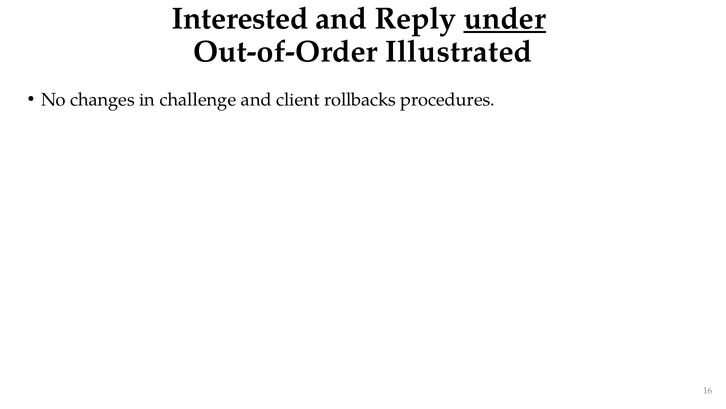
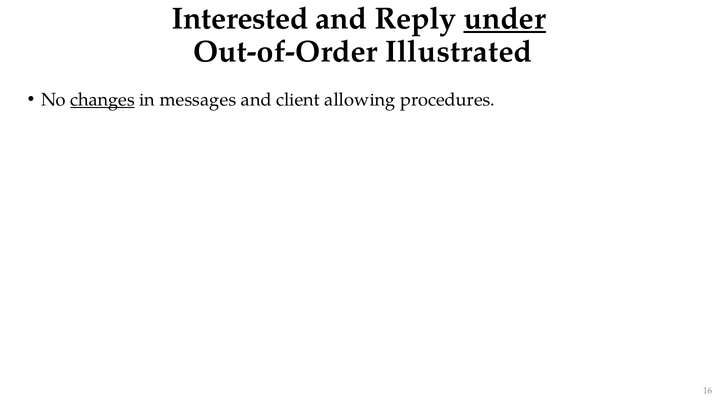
changes underline: none -> present (103, 100)
challenge: challenge -> messages (198, 100)
rollbacks: rollbacks -> allowing (360, 100)
